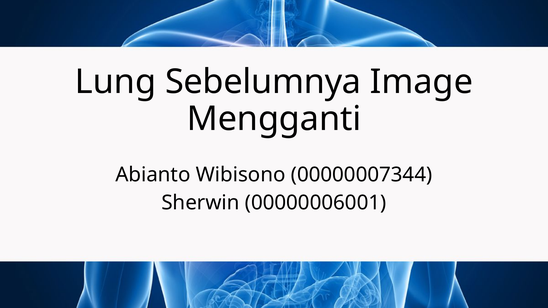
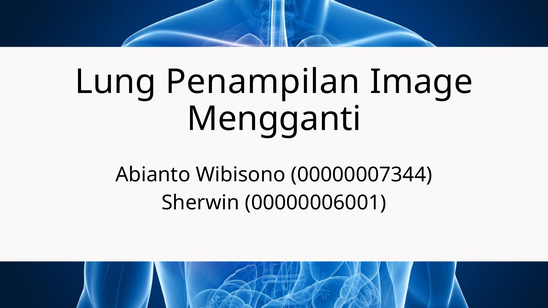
Sebelumnya: Sebelumnya -> Penampilan (263, 82)
